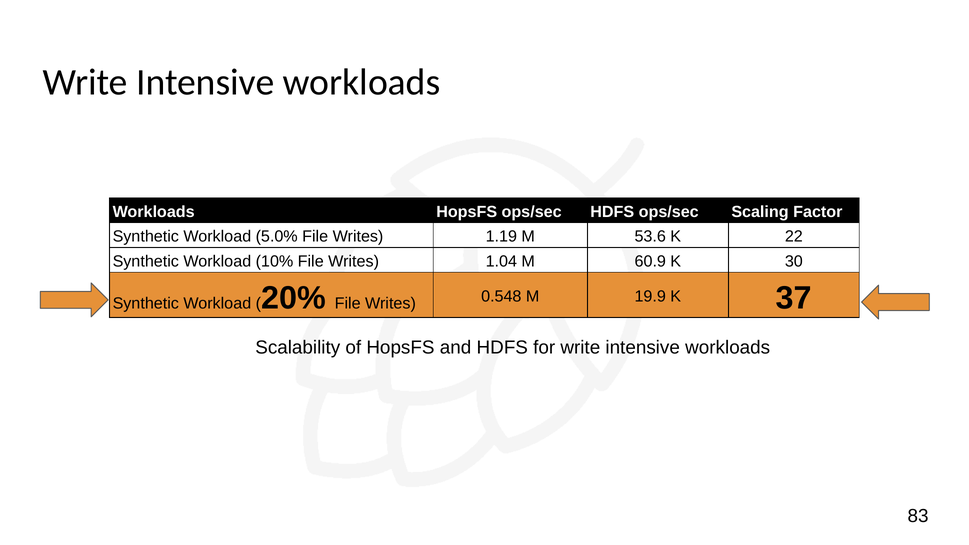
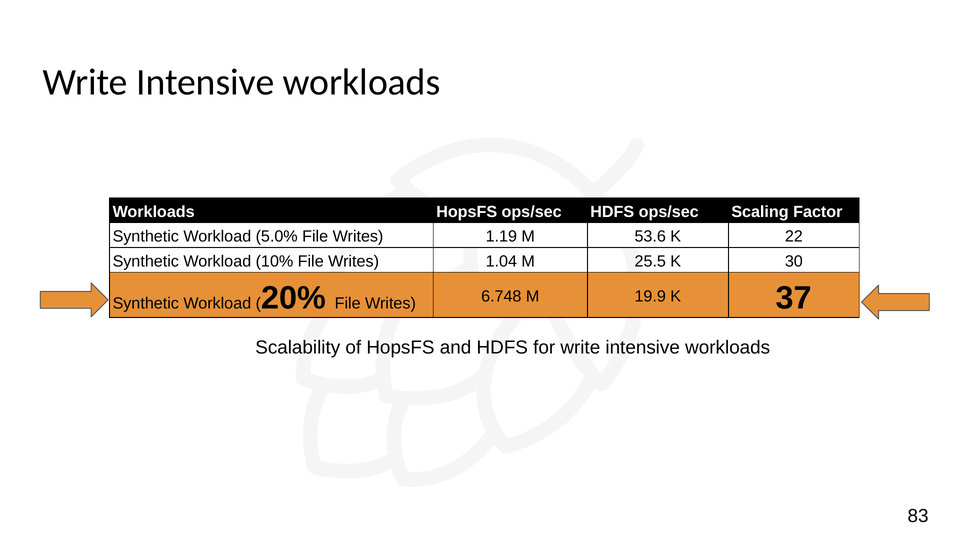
60.9: 60.9 -> 25.5 (650, 262)
0.548: 0.548 -> 6.748 (501, 297)
